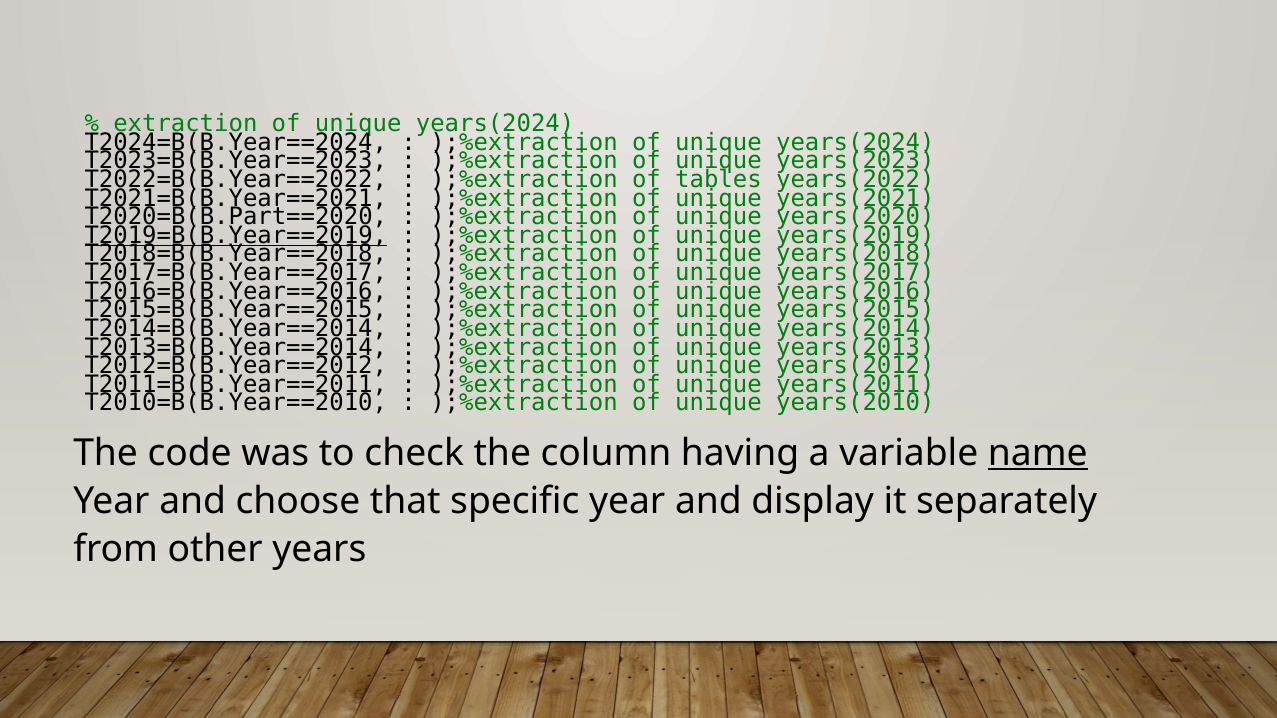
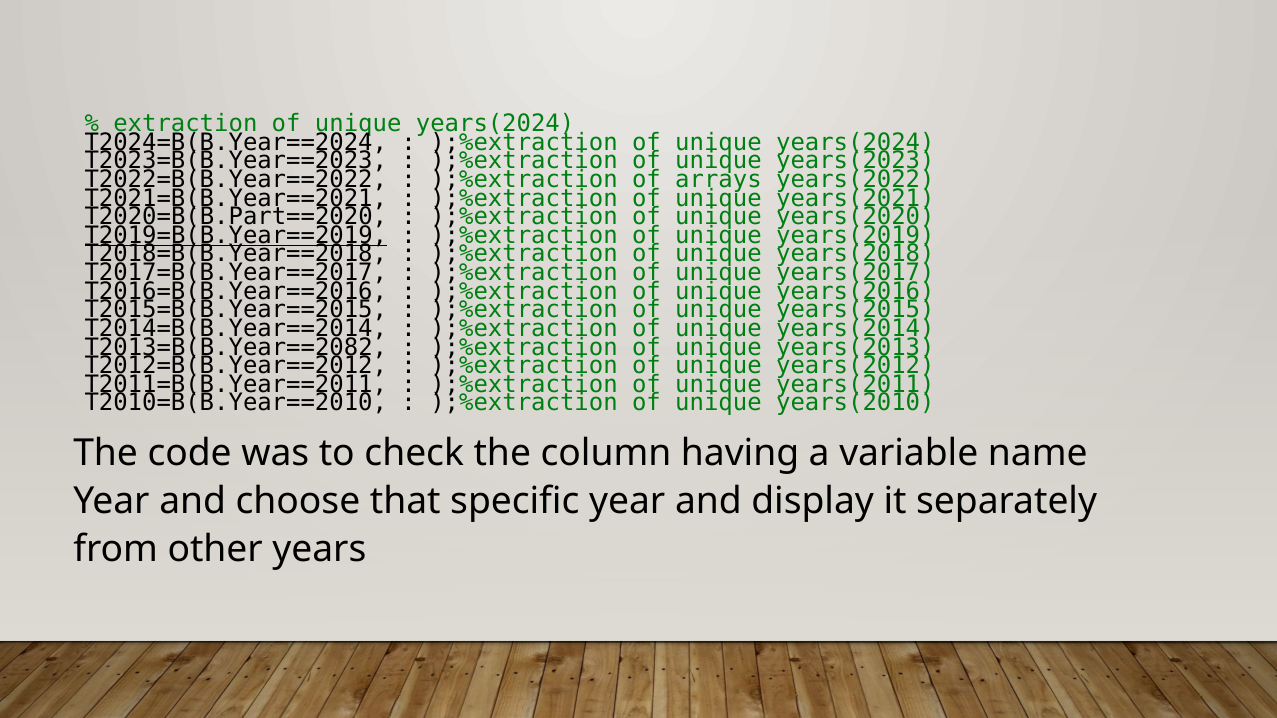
tables: tables -> arrays (718, 180)
T2013=B(B.Year==2014: T2013=B(B.Year==2014 -> T2013=B(B.Year==2082 (236, 347)
name underline: present -> none (1038, 453)
